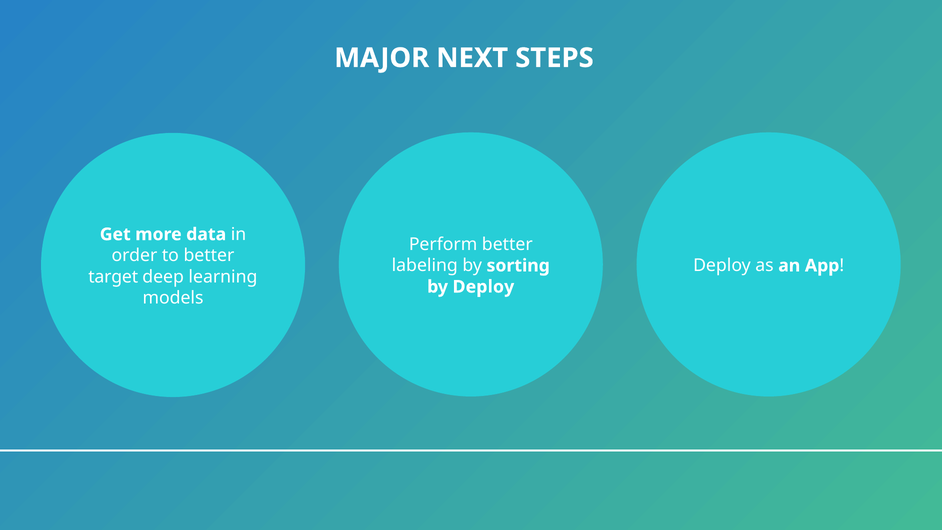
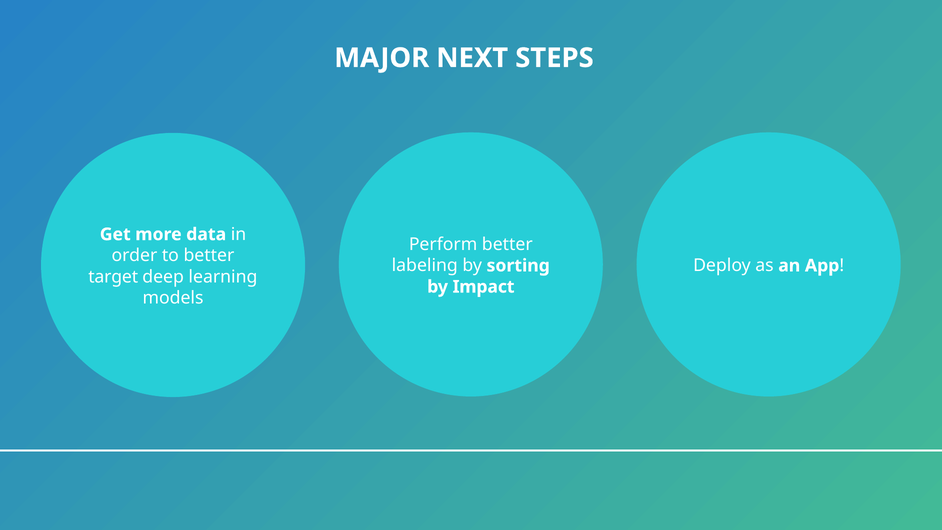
by Deploy: Deploy -> Impact (484, 287)
